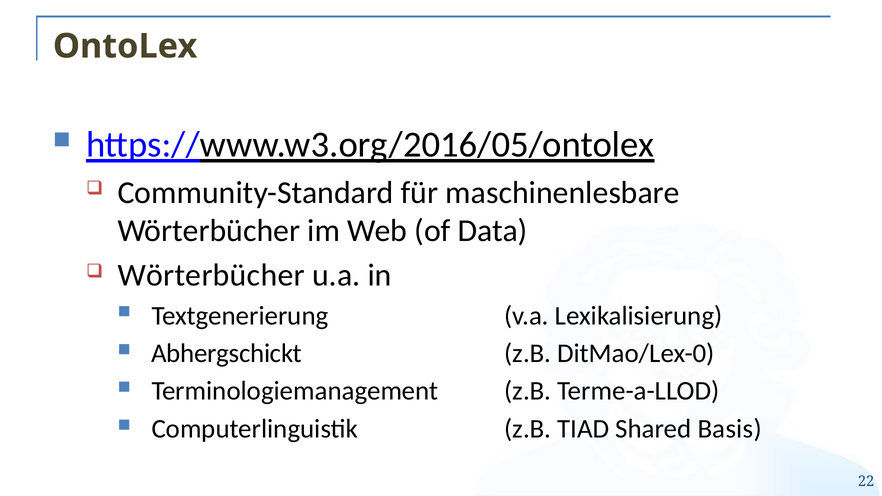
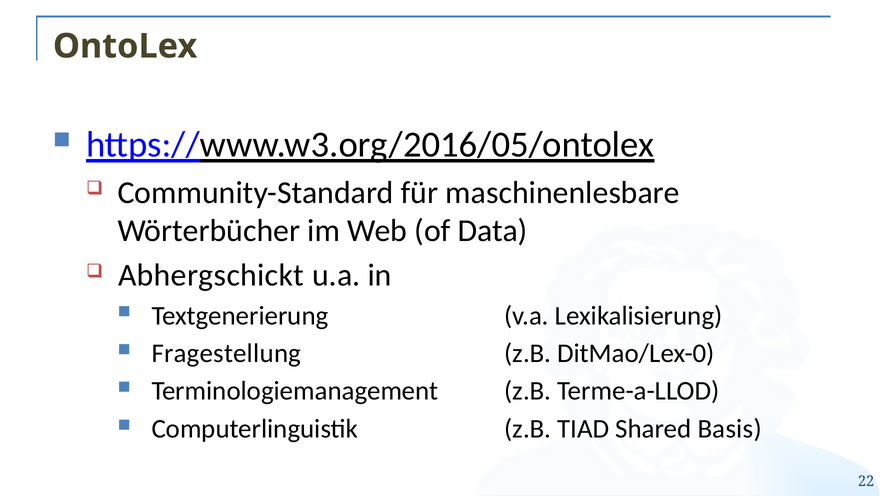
Wörterbücher: Wörterbücher -> Abhergschickt (211, 275)
Abhergschickt: Abhergschickt -> Fragestellung (226, 353)
